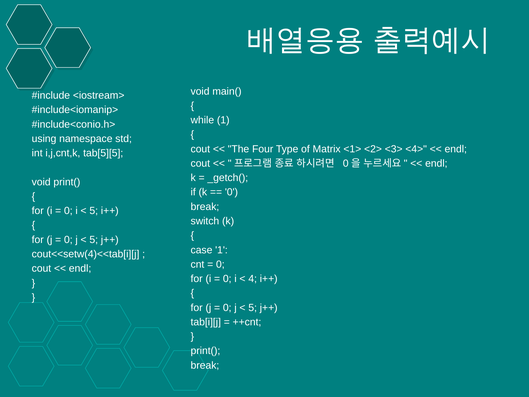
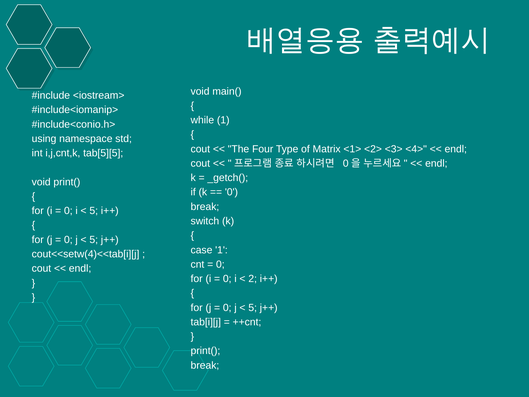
4: 4 -> 2 (253, 279)
